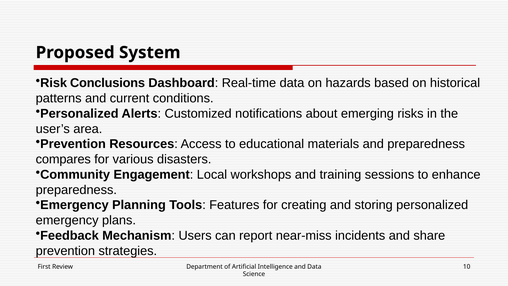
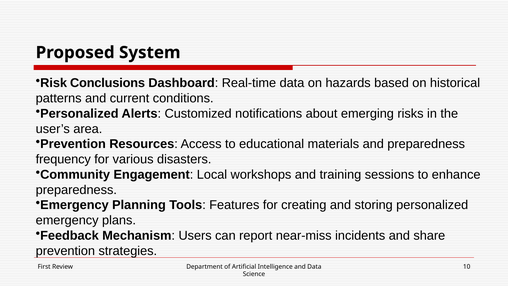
compares: compares -> frequency (63, 159)
